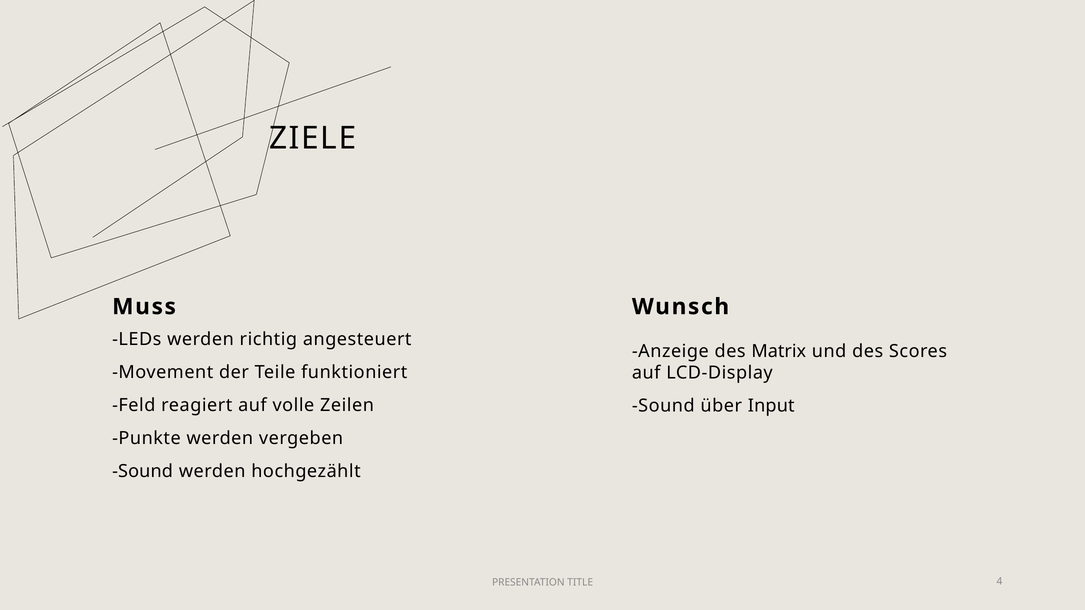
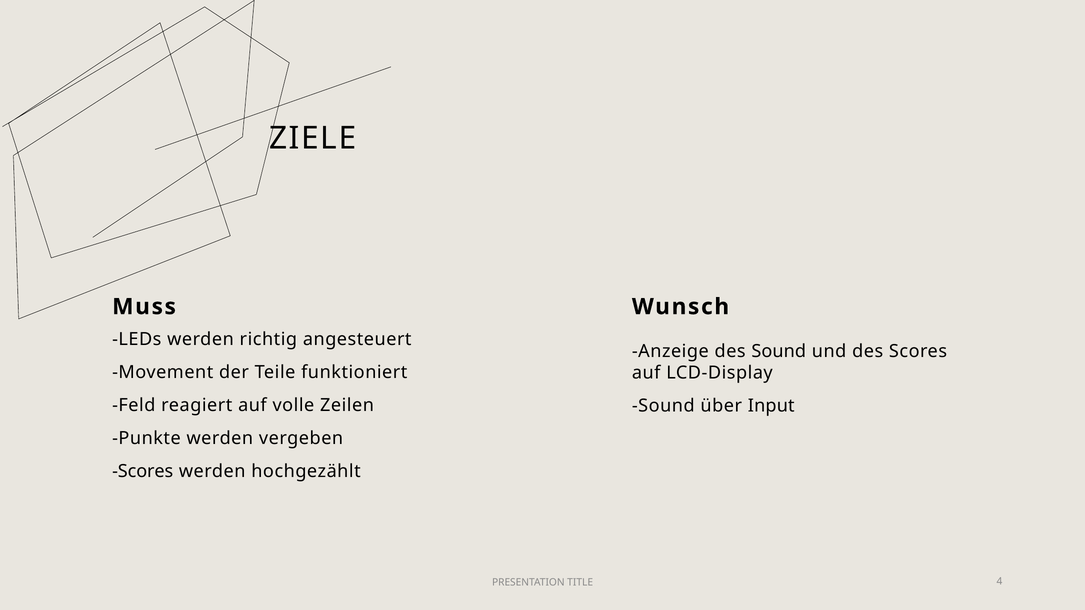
des Matrix: Matrix -> Sound (779, 351)
Sound: Sound -> Scores (143, 471)
